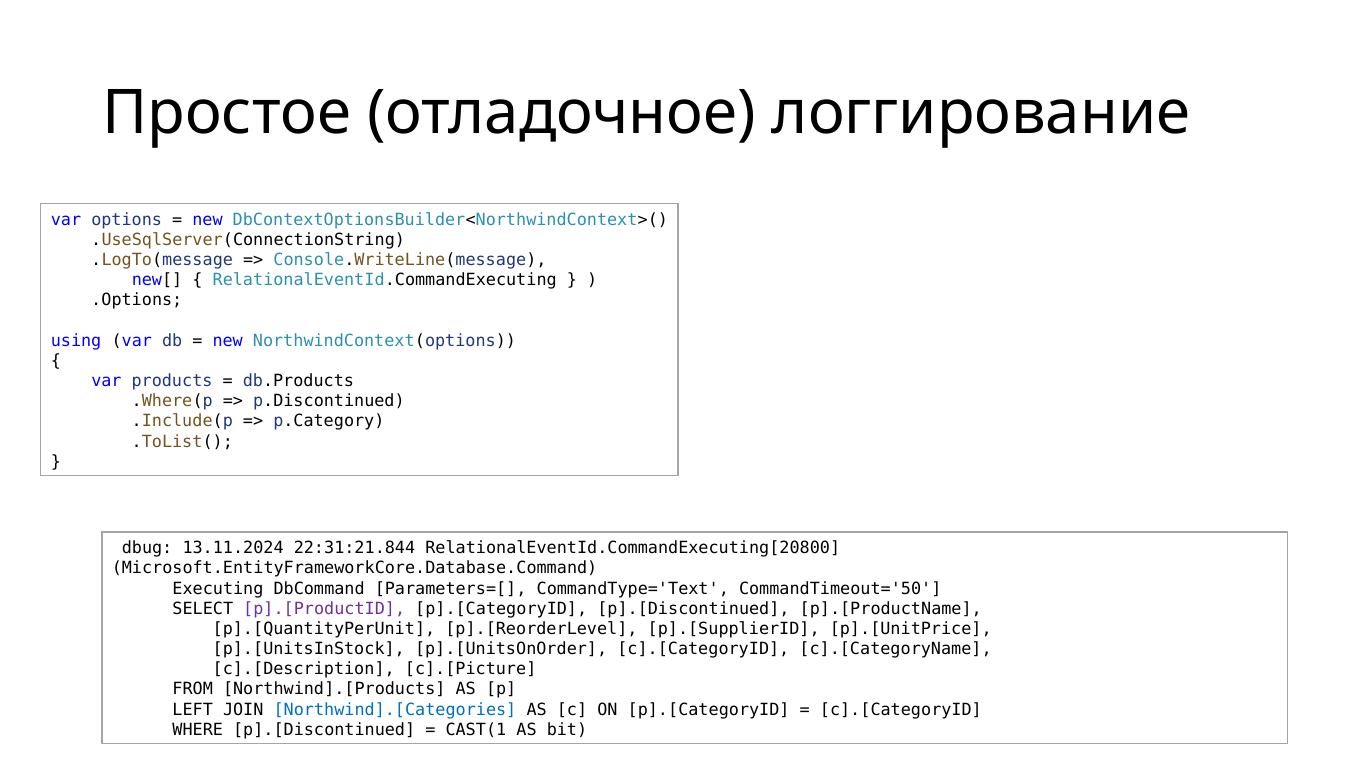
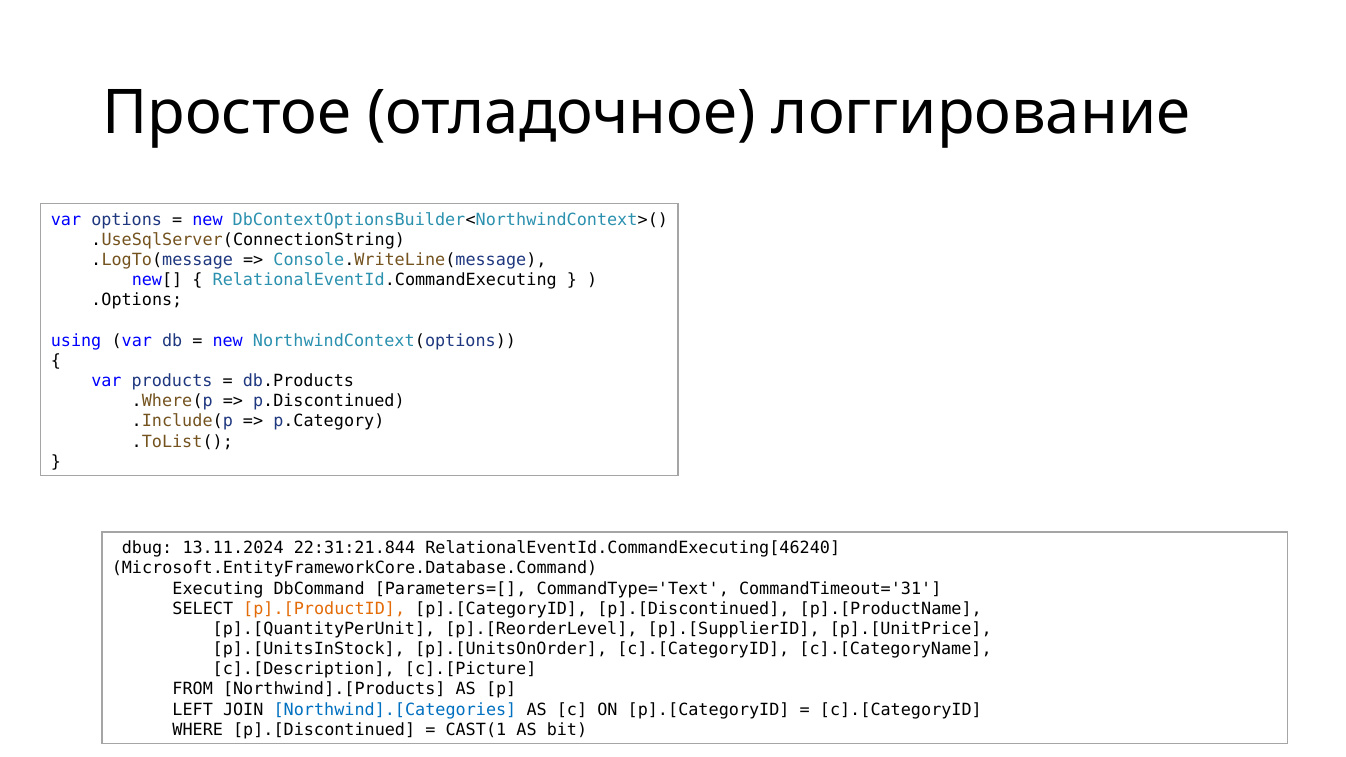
RelationalEventId.CommandExecuting[20800: RelationalEventId.CommandExecuting[20800 -> RelationalEventId.CommandExecuting[46240 (633, 548)
CommandTimeout='50: CommandTimeout='50 -> CommandTimeout='31 (840, 589)
p].[ProductID colour: purple -> orange (324, 609)
